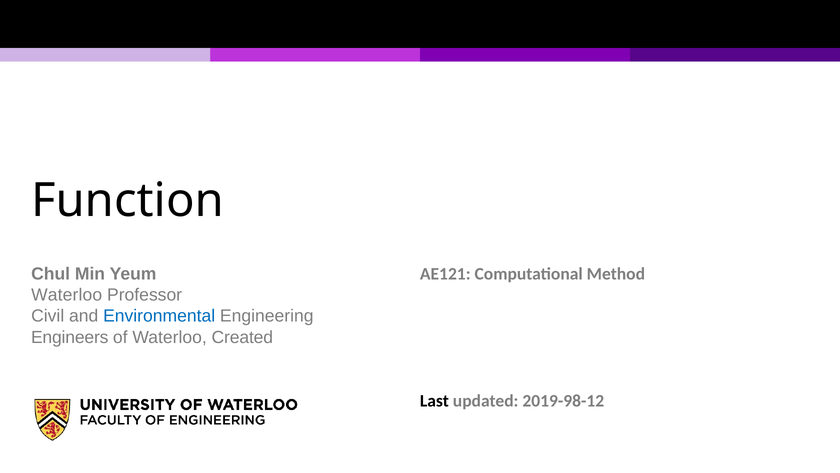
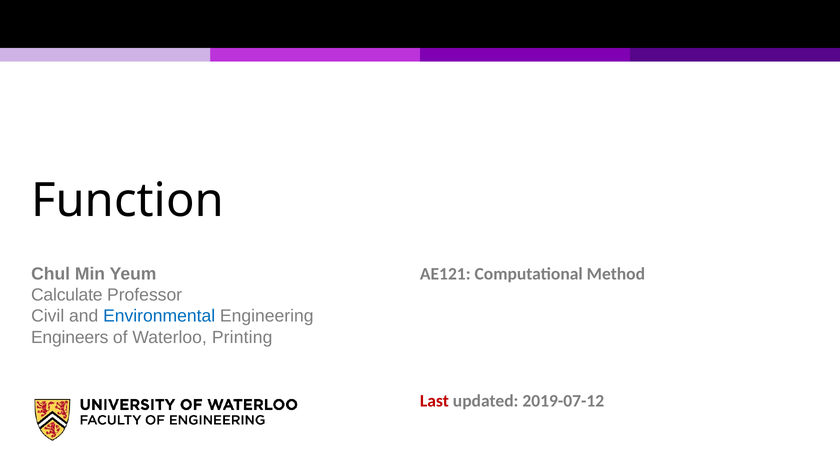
Waterloo: Waterloo -> Calculate (67, 295)
Created: Created -> Printing (242, 337)
Last colour: black -> red (434, 401)
2019-98-12: 2019-98-12 -> 2019-07-12 (563, 401)
